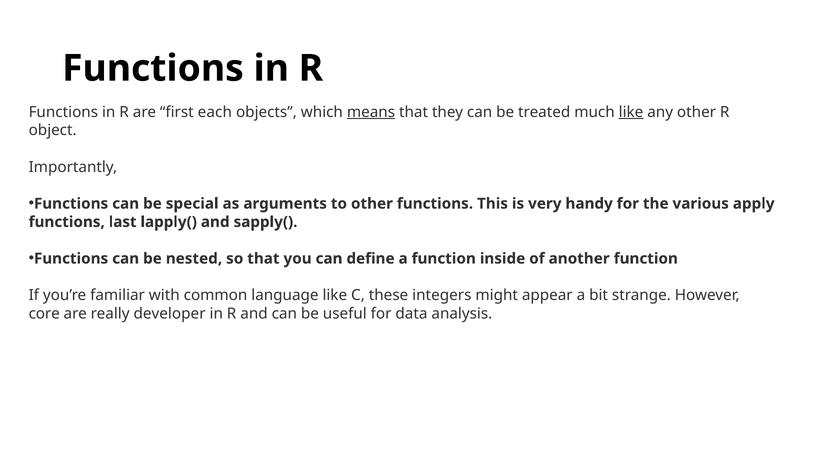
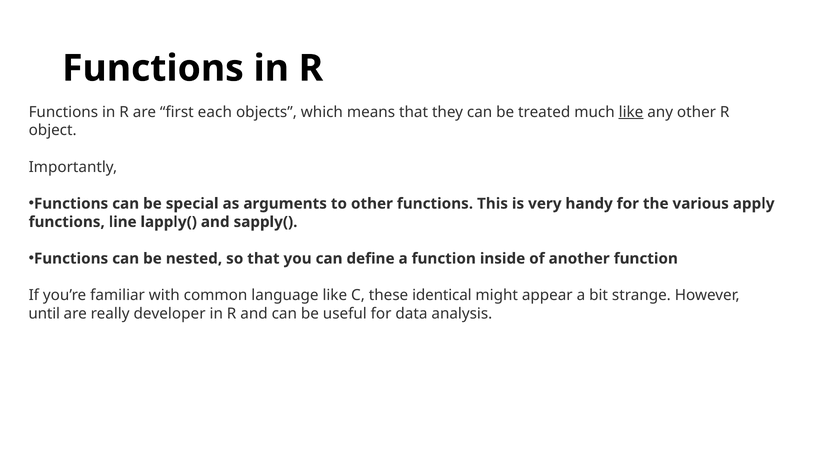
means underline: present -> none (371, 112)
last: last -> line (123, 222)
integers: integers -> identical (442, 295)
core: core -> until (44, 313)
